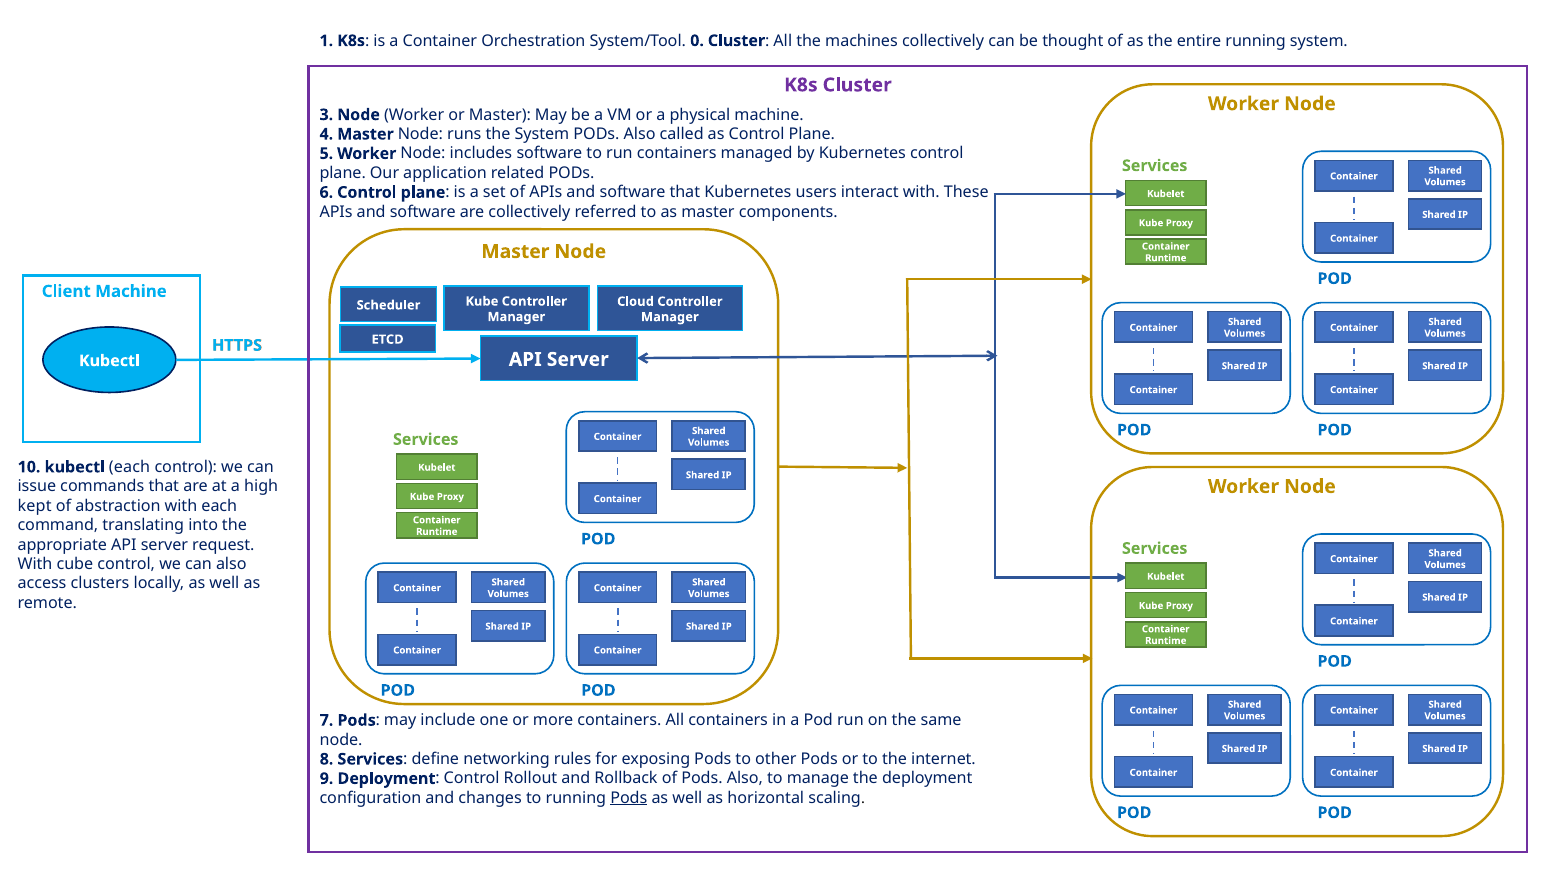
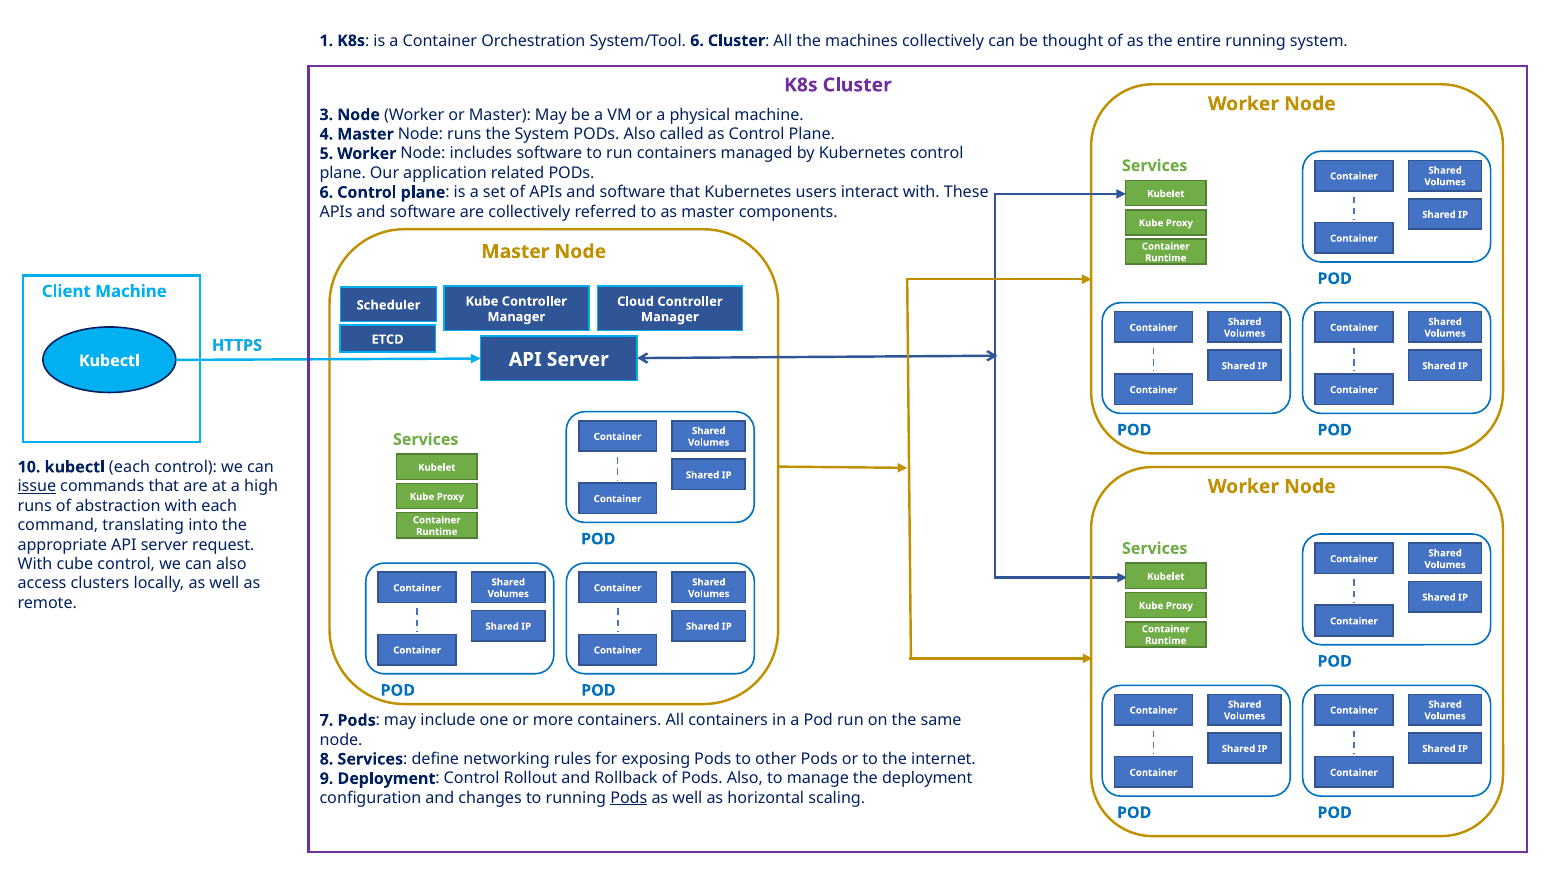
System/Tool 0: 0 -> 6 (697, 41)
issue underline: none -> present (37, 486)
kept: kept -> runs (35, 506)
